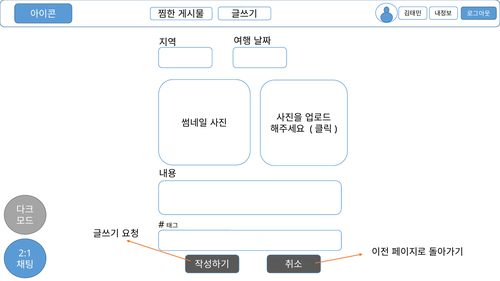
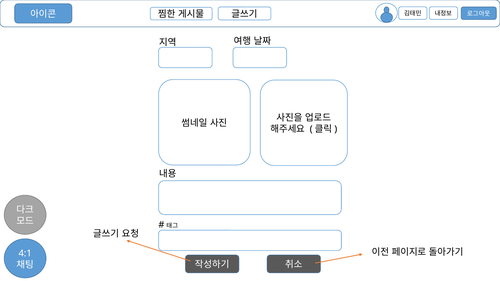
2:1: 2:1 -> 4:1 (25, 254)
